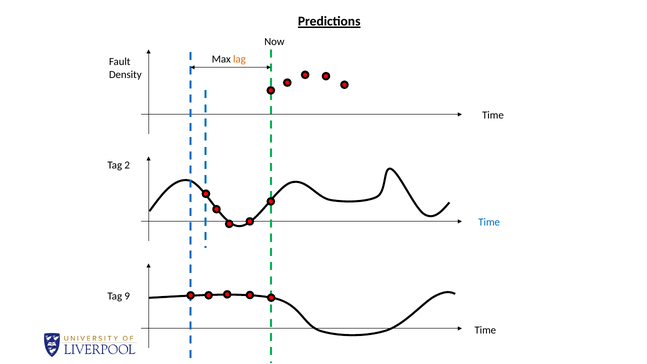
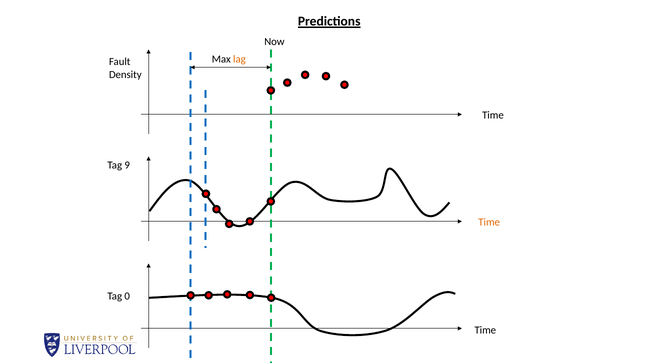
2: 2 -> 9 (127, 165)
Time colour: blue -> orange (489, 222)
9: 9 -> 0 (127, 296)
